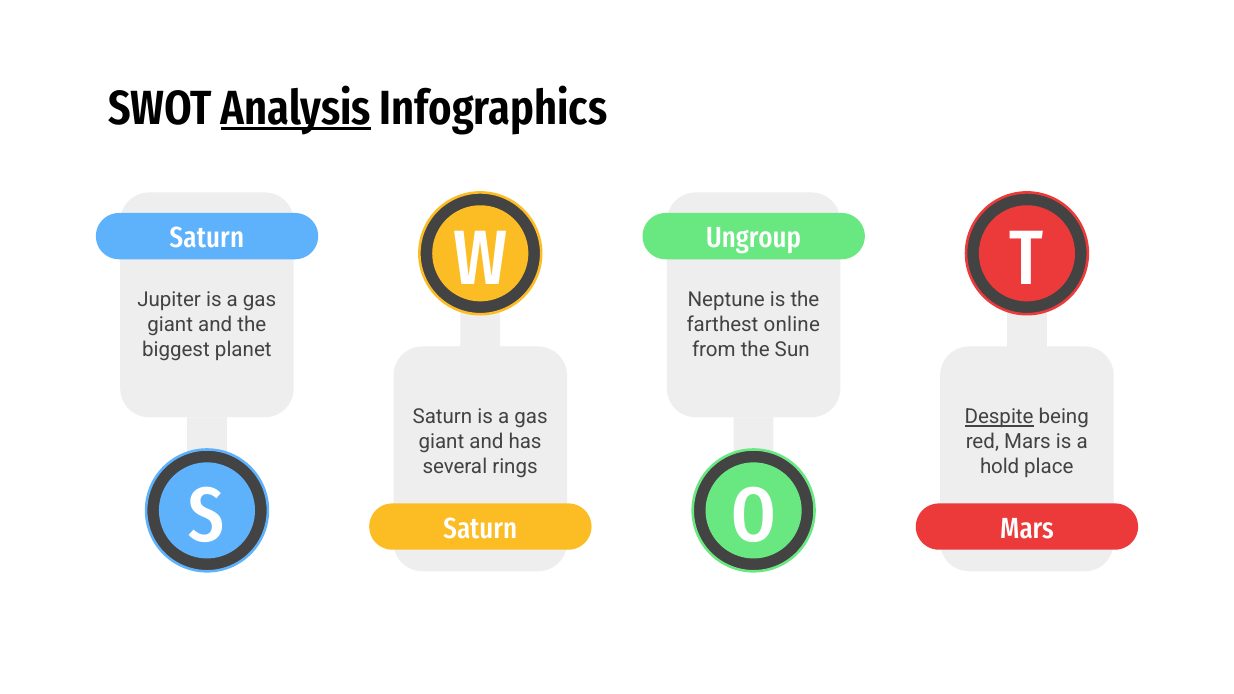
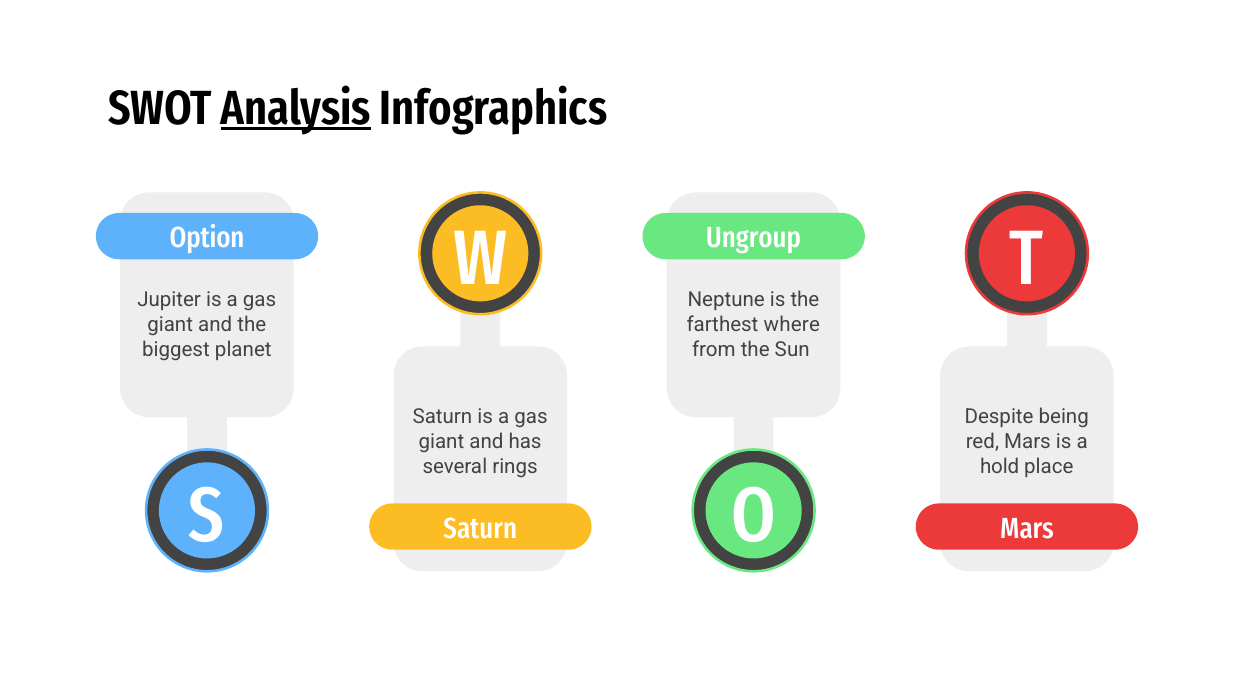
Saturn: Saturn -> Option (207, 238)
online: online -> where (792, 325)
Despite underline: present -> none (999, 417)
